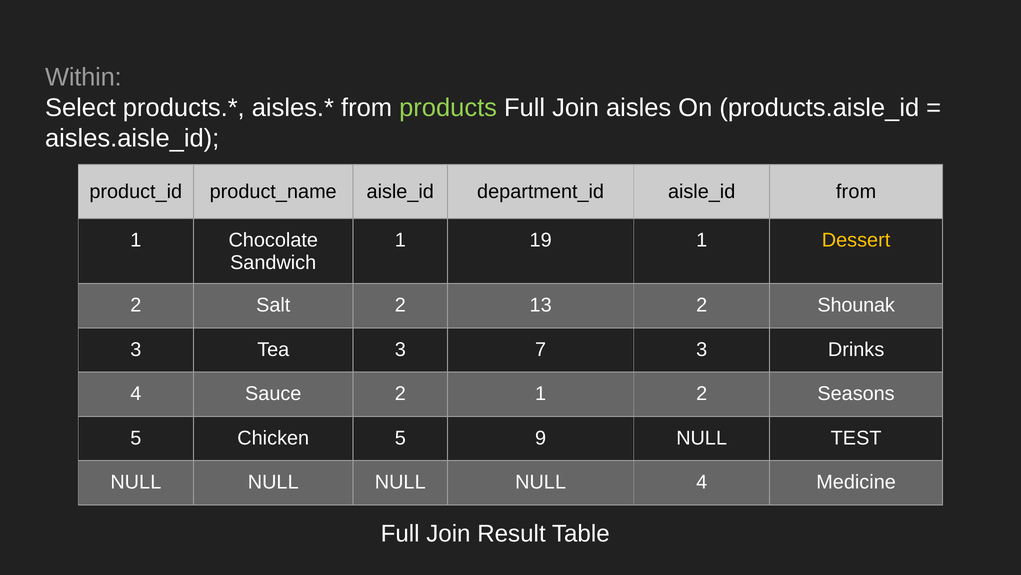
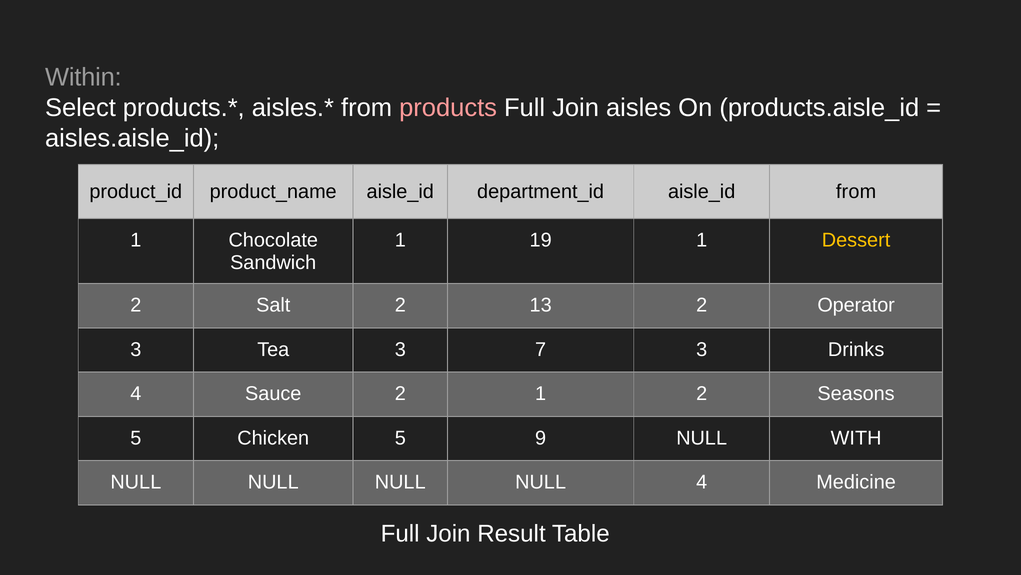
products colour: light green -> pink (448, 108)
Shounak: Shounak -> Operator (856, 305)
TEST: TEST -> WITH (856, 438)
